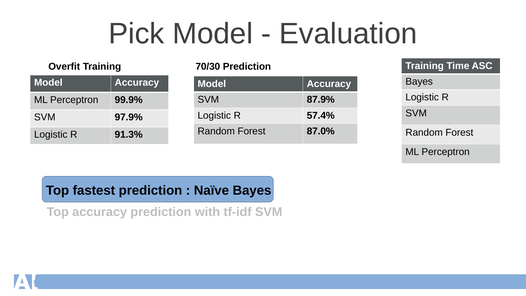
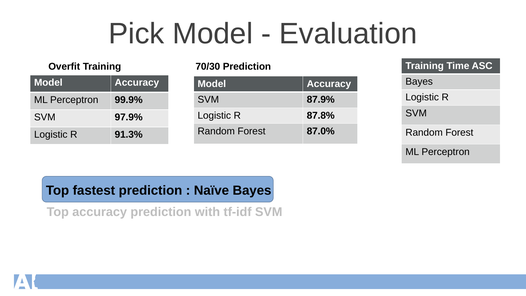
57.4%: 57.4% -> 87.8% (321, 115)
